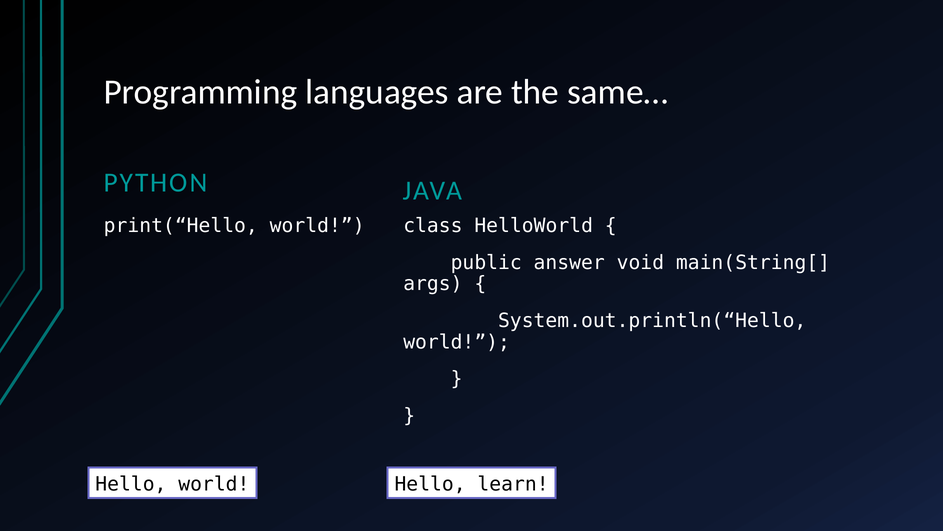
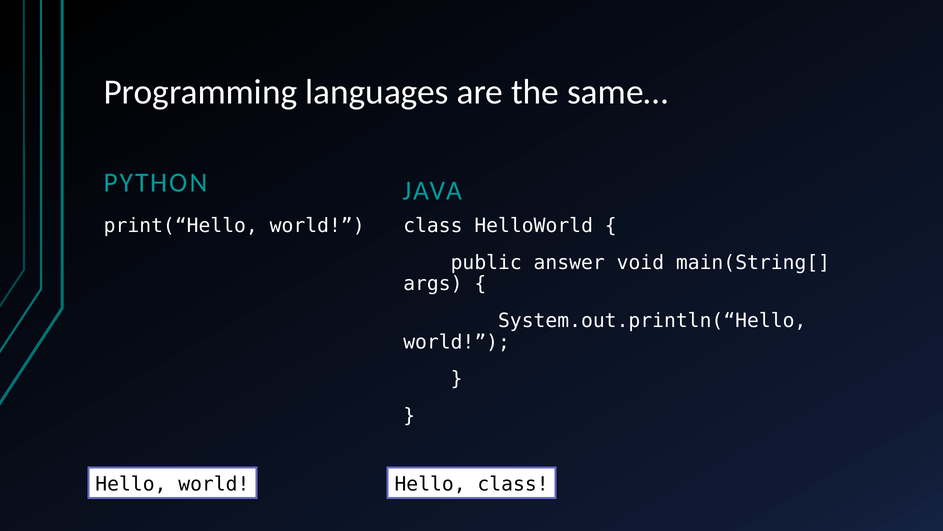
Hello learn: learn -> class (513, 484)
